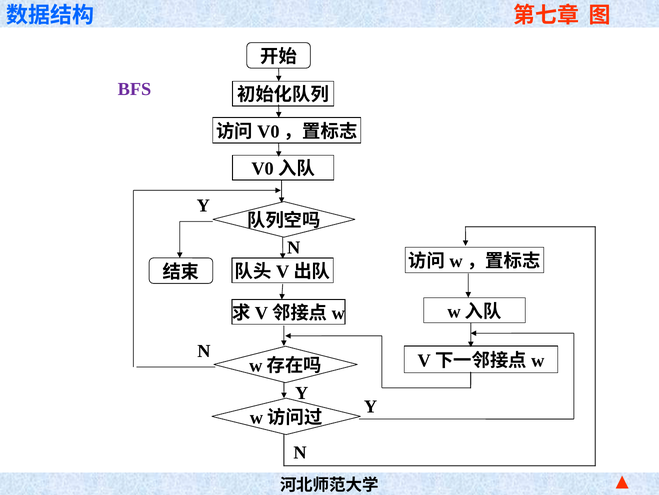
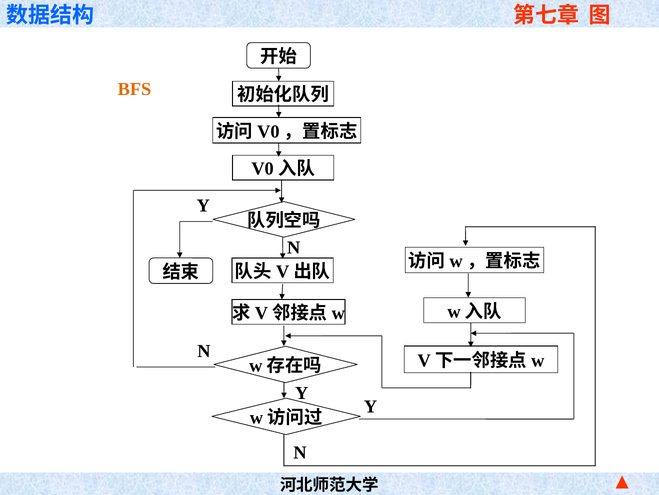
BFS colour: purple -> orange (135, 89)
